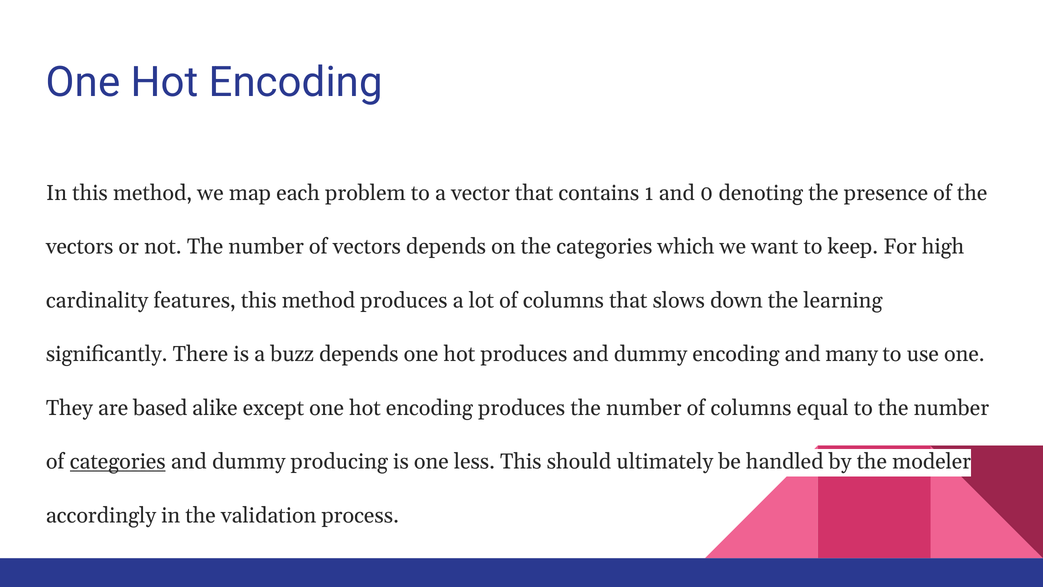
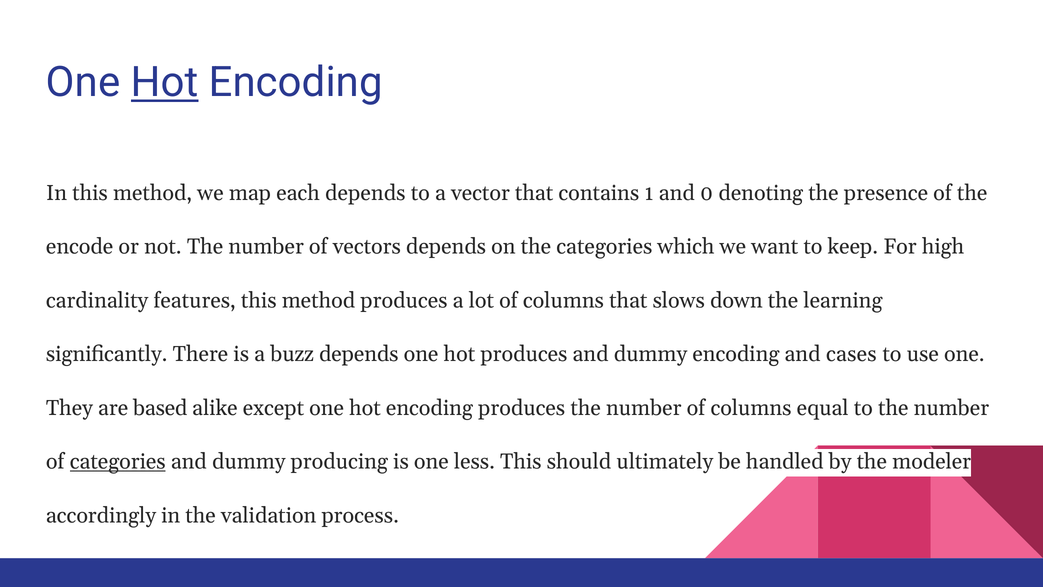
Hot underline: none -> present (165, 82)
each problem: problem -> depends (365, 193)
vectors: vectors -> encode (80, 247)
many: many -> cases (851, 354)
